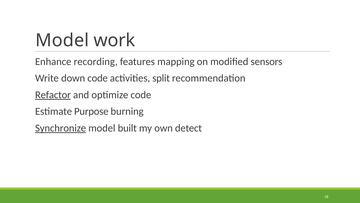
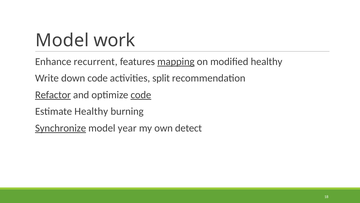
recording: recording -> recurrent (96, 61)
mapping underline: none -> present (176, 61)
modified sensors: sensors -> healthy (267, 61)
code underline: none -> present (141, 95)
Estimate Purpose: Purpose -> Healthy (91, 111)
built: built -> year (127, 128)
